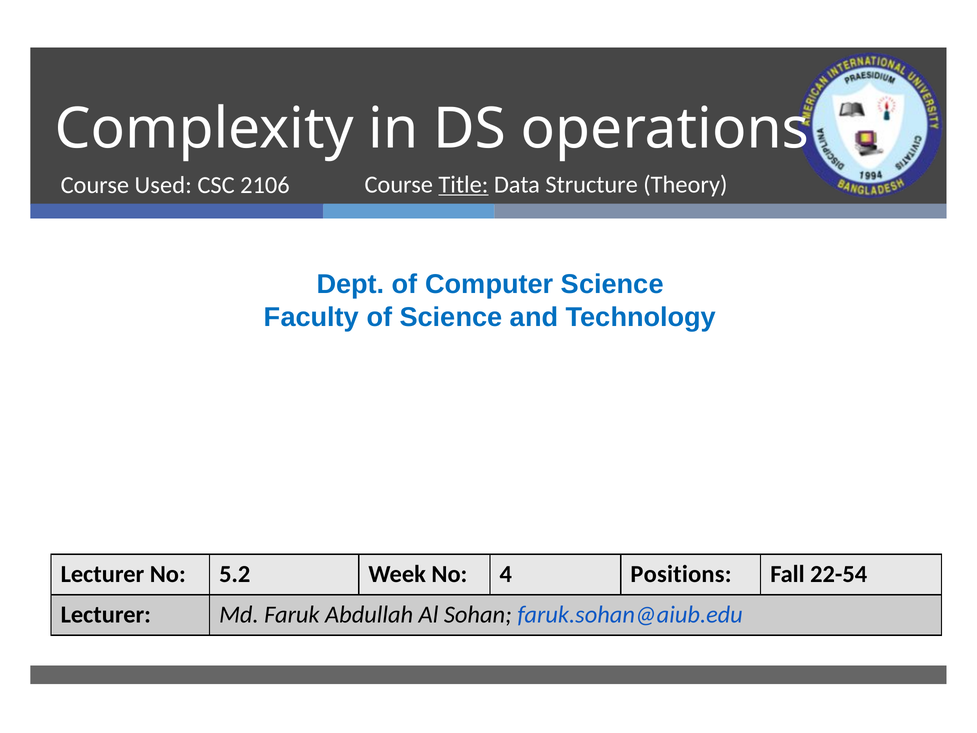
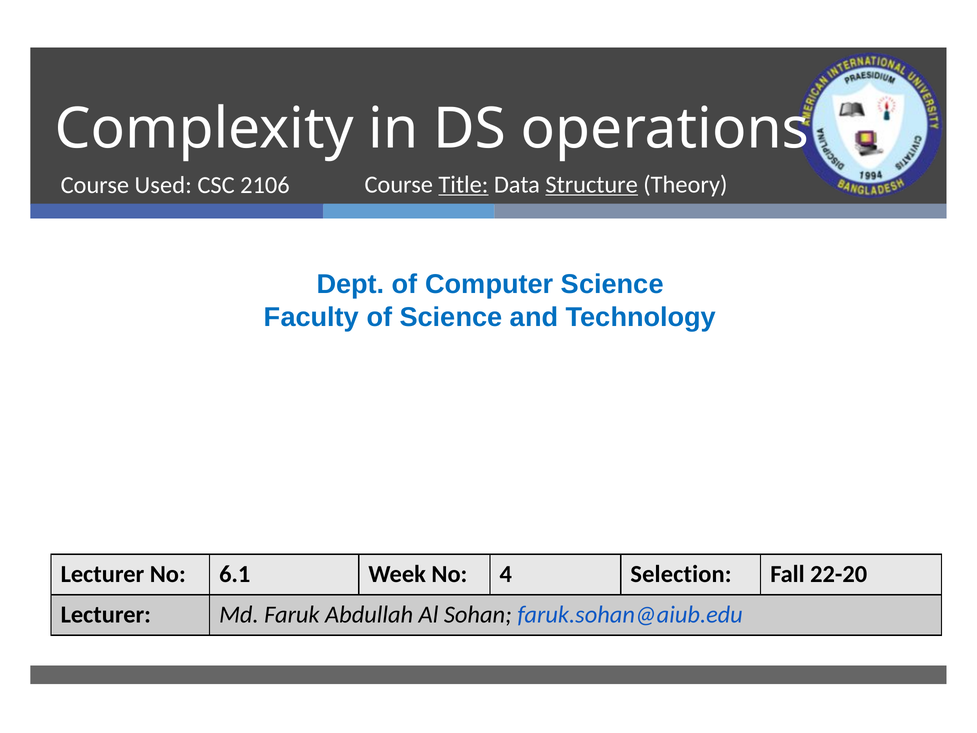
Structure underline: none -> present (592, 184)
5.2: 5.2 -> 6.1 (235, 574)
Positions: Positions -> Selection (681, 574)
22-54: 22-54 -> 22-20 (839, 574)
